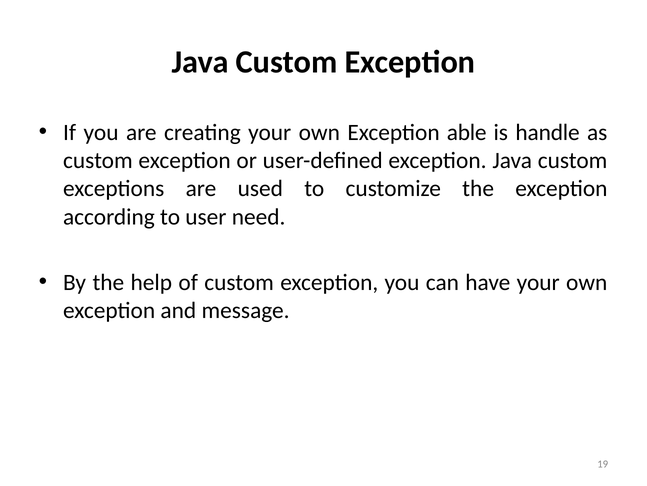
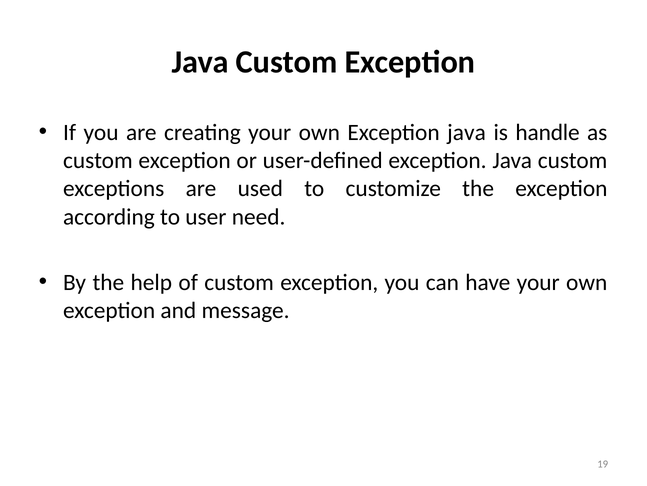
own Exception able: able -> java (467, 132)
